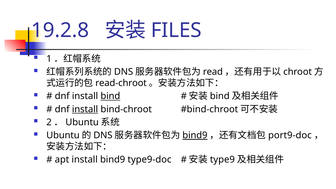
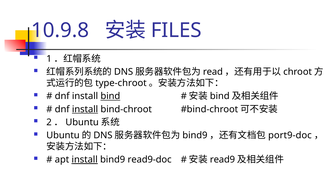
19.2.8: 19.2.8 -> 10.9.8 (60, 30)
read-chroot: read-chroot -> type-chroot (121, 83)
bind9 underline: present -> none (195, 135)
install underline: none -> present (85, 160)
type9-doc: type9-doc -> read9-doc (150, 160)
type9: type9 -> read9 (222, 160)
